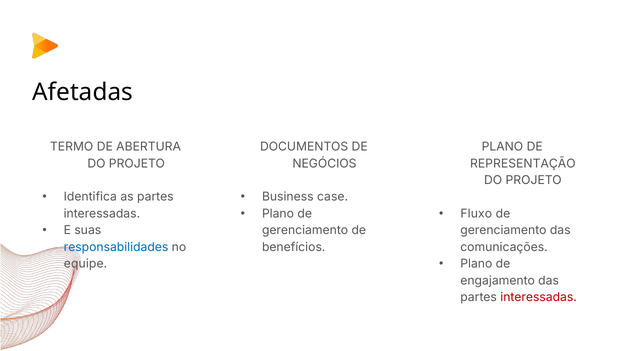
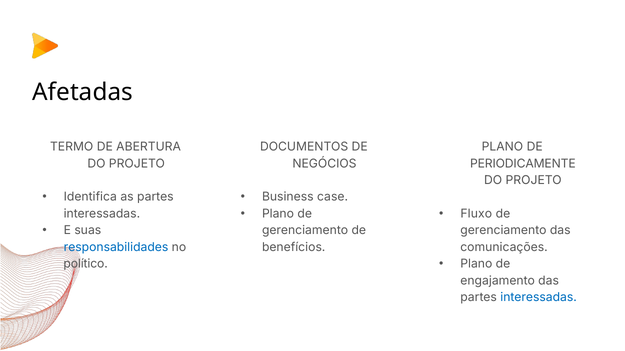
REPRESENTAÇÃO: REPRESENTAÇÃO -> PERIODICAMENTE (523, 164)
equipe: equipe -> político (86, 264)
interessadas colour: red -> blue (539, 298)
